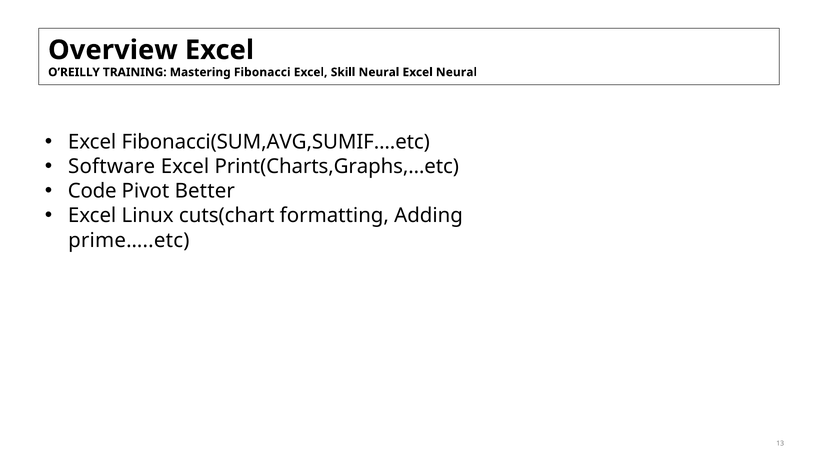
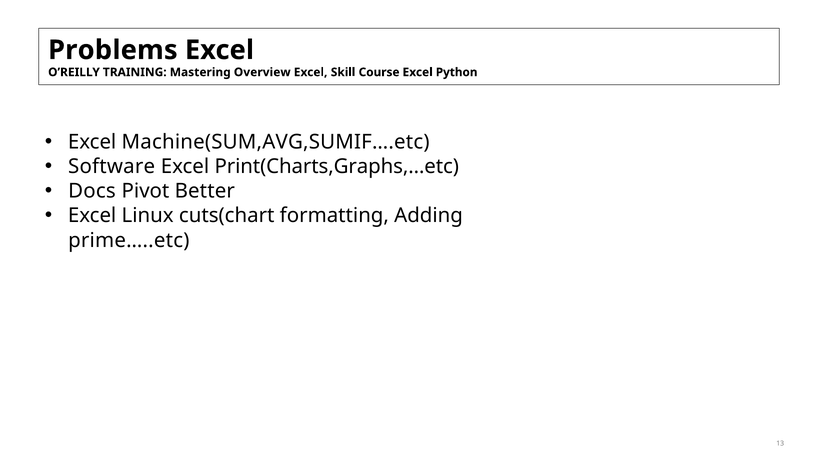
Overview: Overview -> Problems (113, 50)
Fibonacci: Fibonacci -> Overview (262, 72)
Skill Neural: Neural -> Course (379, 72)
Excel Neural: Neural -> Python (457, 72)
Fibonacci(SUM,AVG,SUMIF….etc: Fibonacci(SUM,AVG,SUMIF….etc -> Machine(SUM,AVG,SUMIF….etc (276, 142)
Code: Code -> Docs (92, 191)
